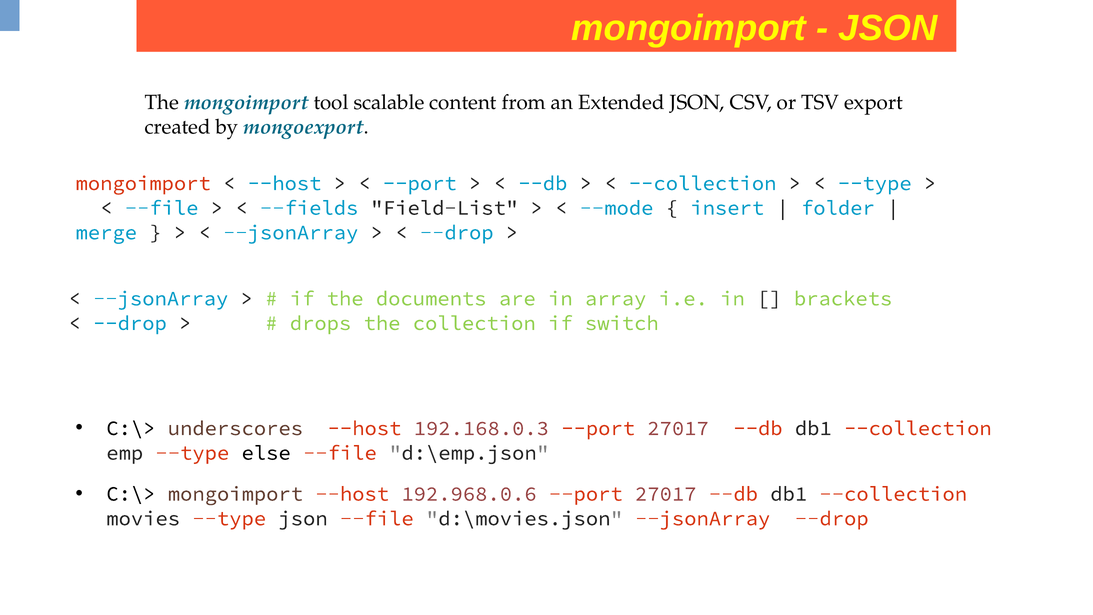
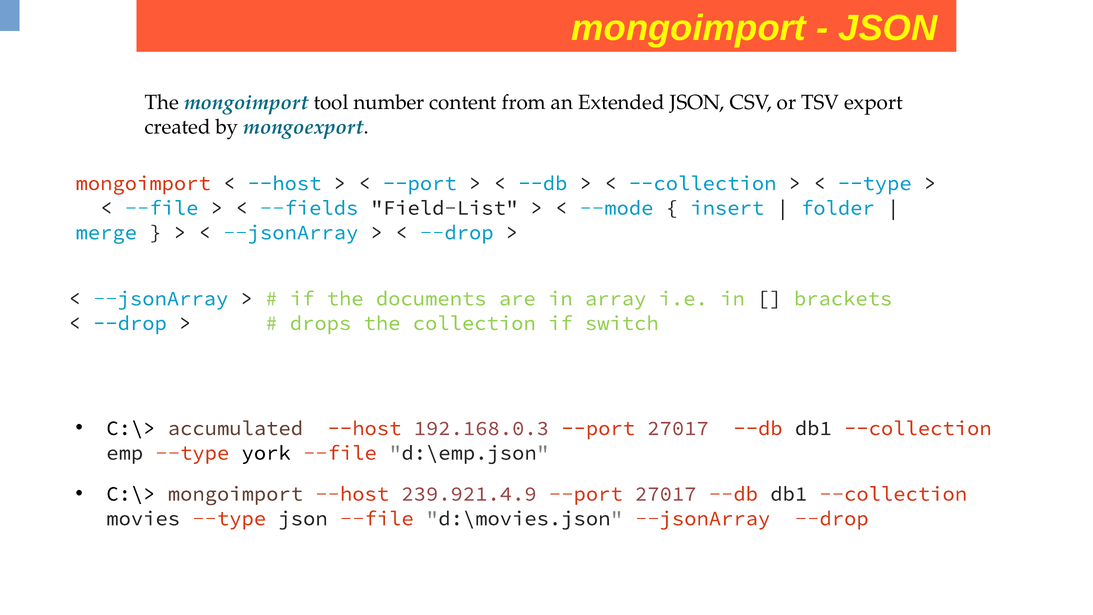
scalable: scalable -> number (389, 103)
underscores: underscores -> accumulated (235, 428)
else: else -> york (266, 453)
192.968.0.6: 192.968.0.6 -> 239.921.4.9 (469, 494)
